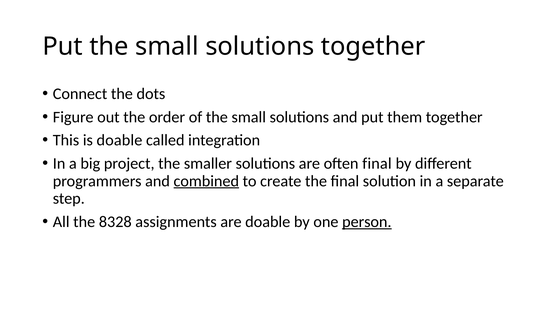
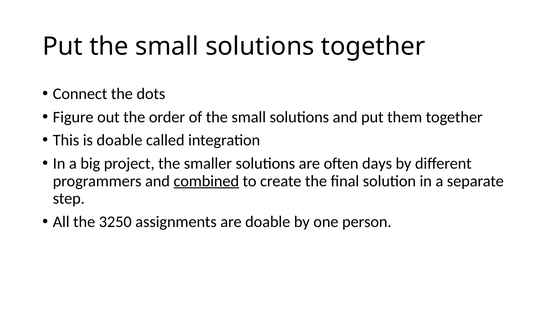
often final: final -> days (377, 164)
8328: 8328 -> 3250 (115, 222)
person underline: present -> none (367, 222)
